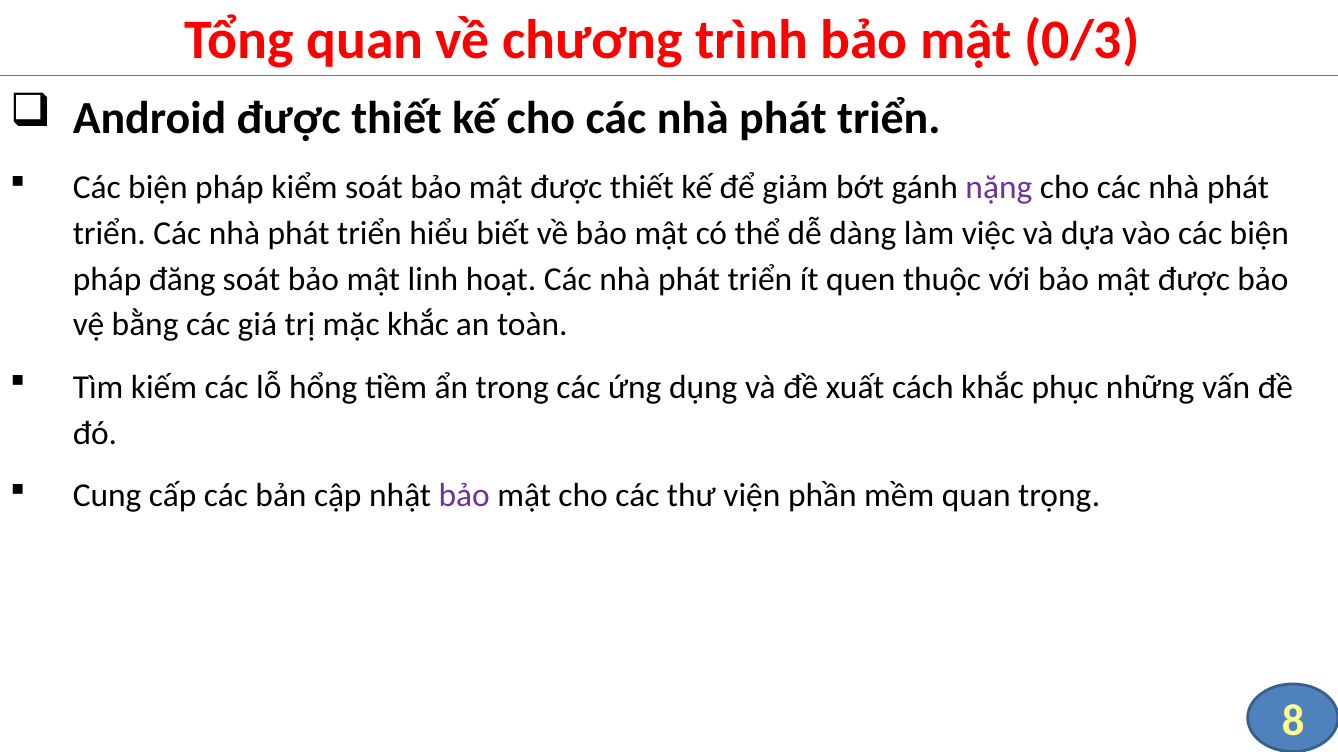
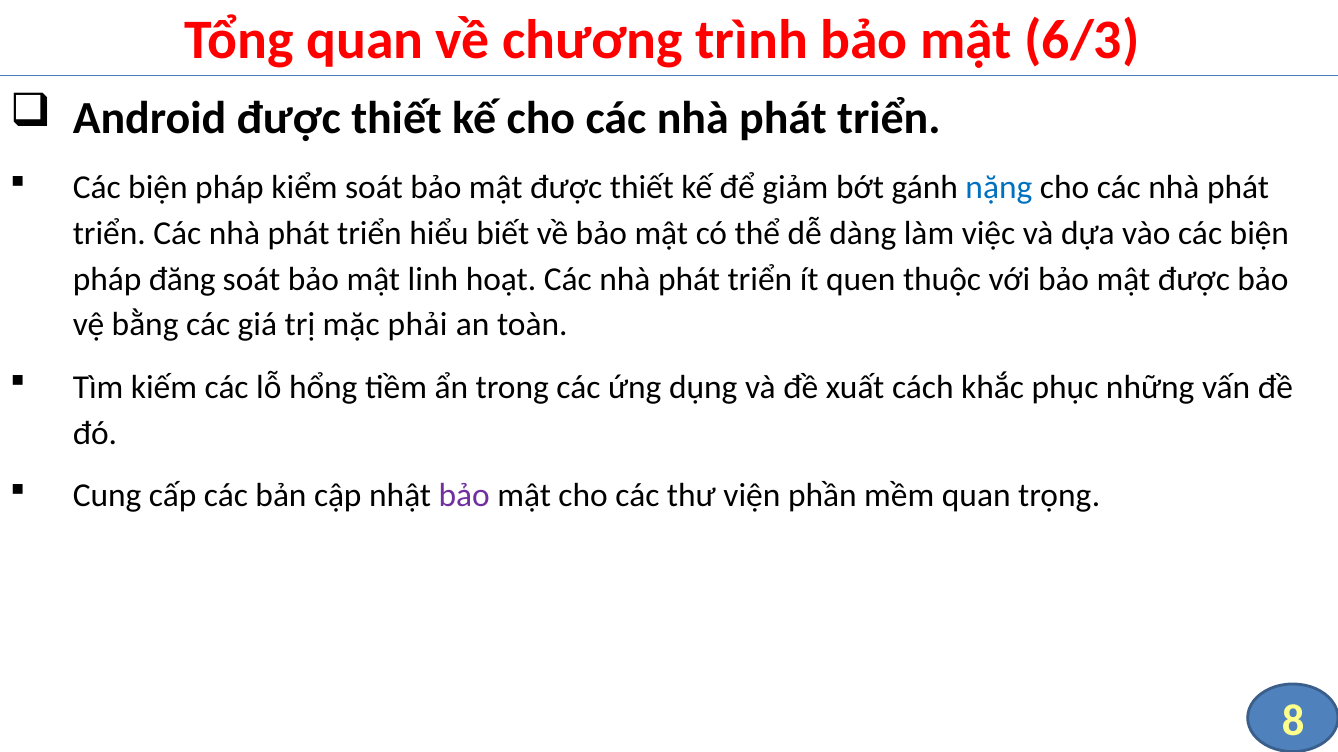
0/3: 0/3 -> 6/3 (1082, 40)
nặng colour: purple -> blue (999, 188)
mặc khắc: khắc -> phải (418, 325)
